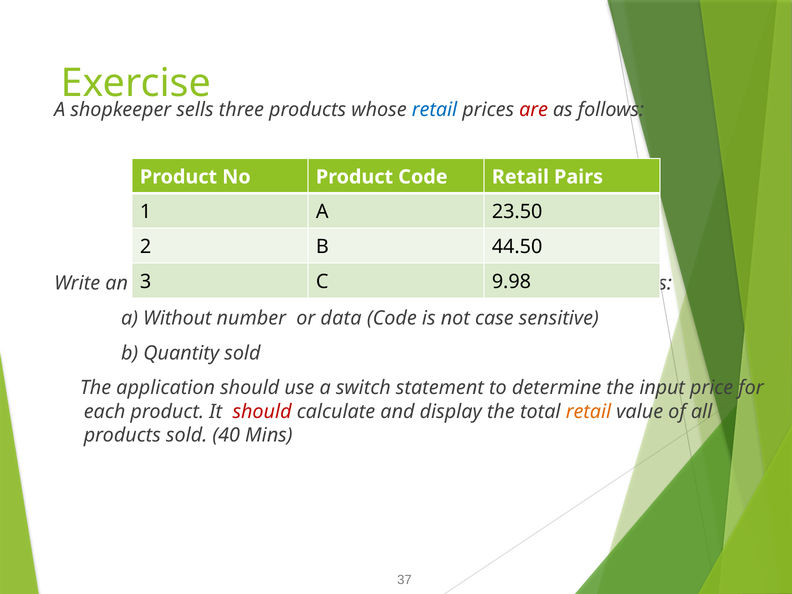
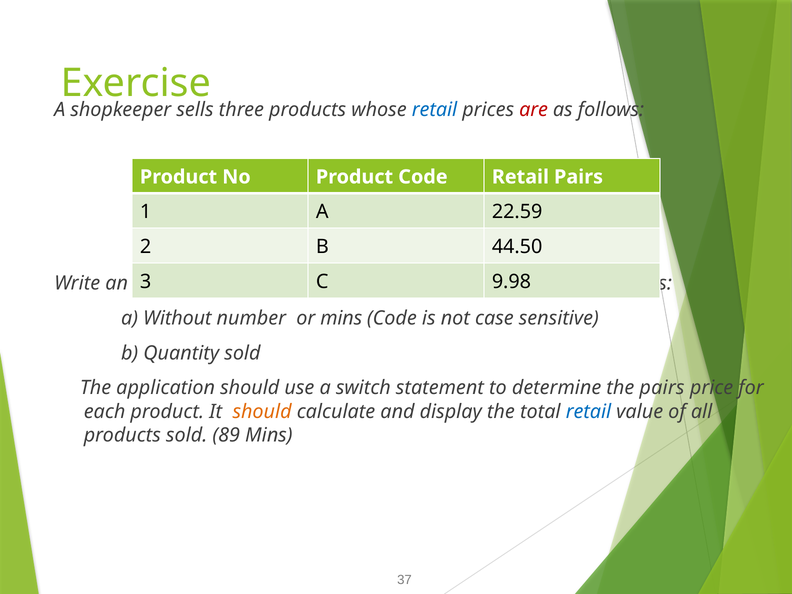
23.50: 23.50 -> 22.59 (517, 212)
or data: data -> mins (341, 318)
the input: input -> pairs (662, 388)
should colour: red -> orange (262, 412)
retail colour: orange -> blue (588, 412)
40: 40 -> 89 (226, 435)
